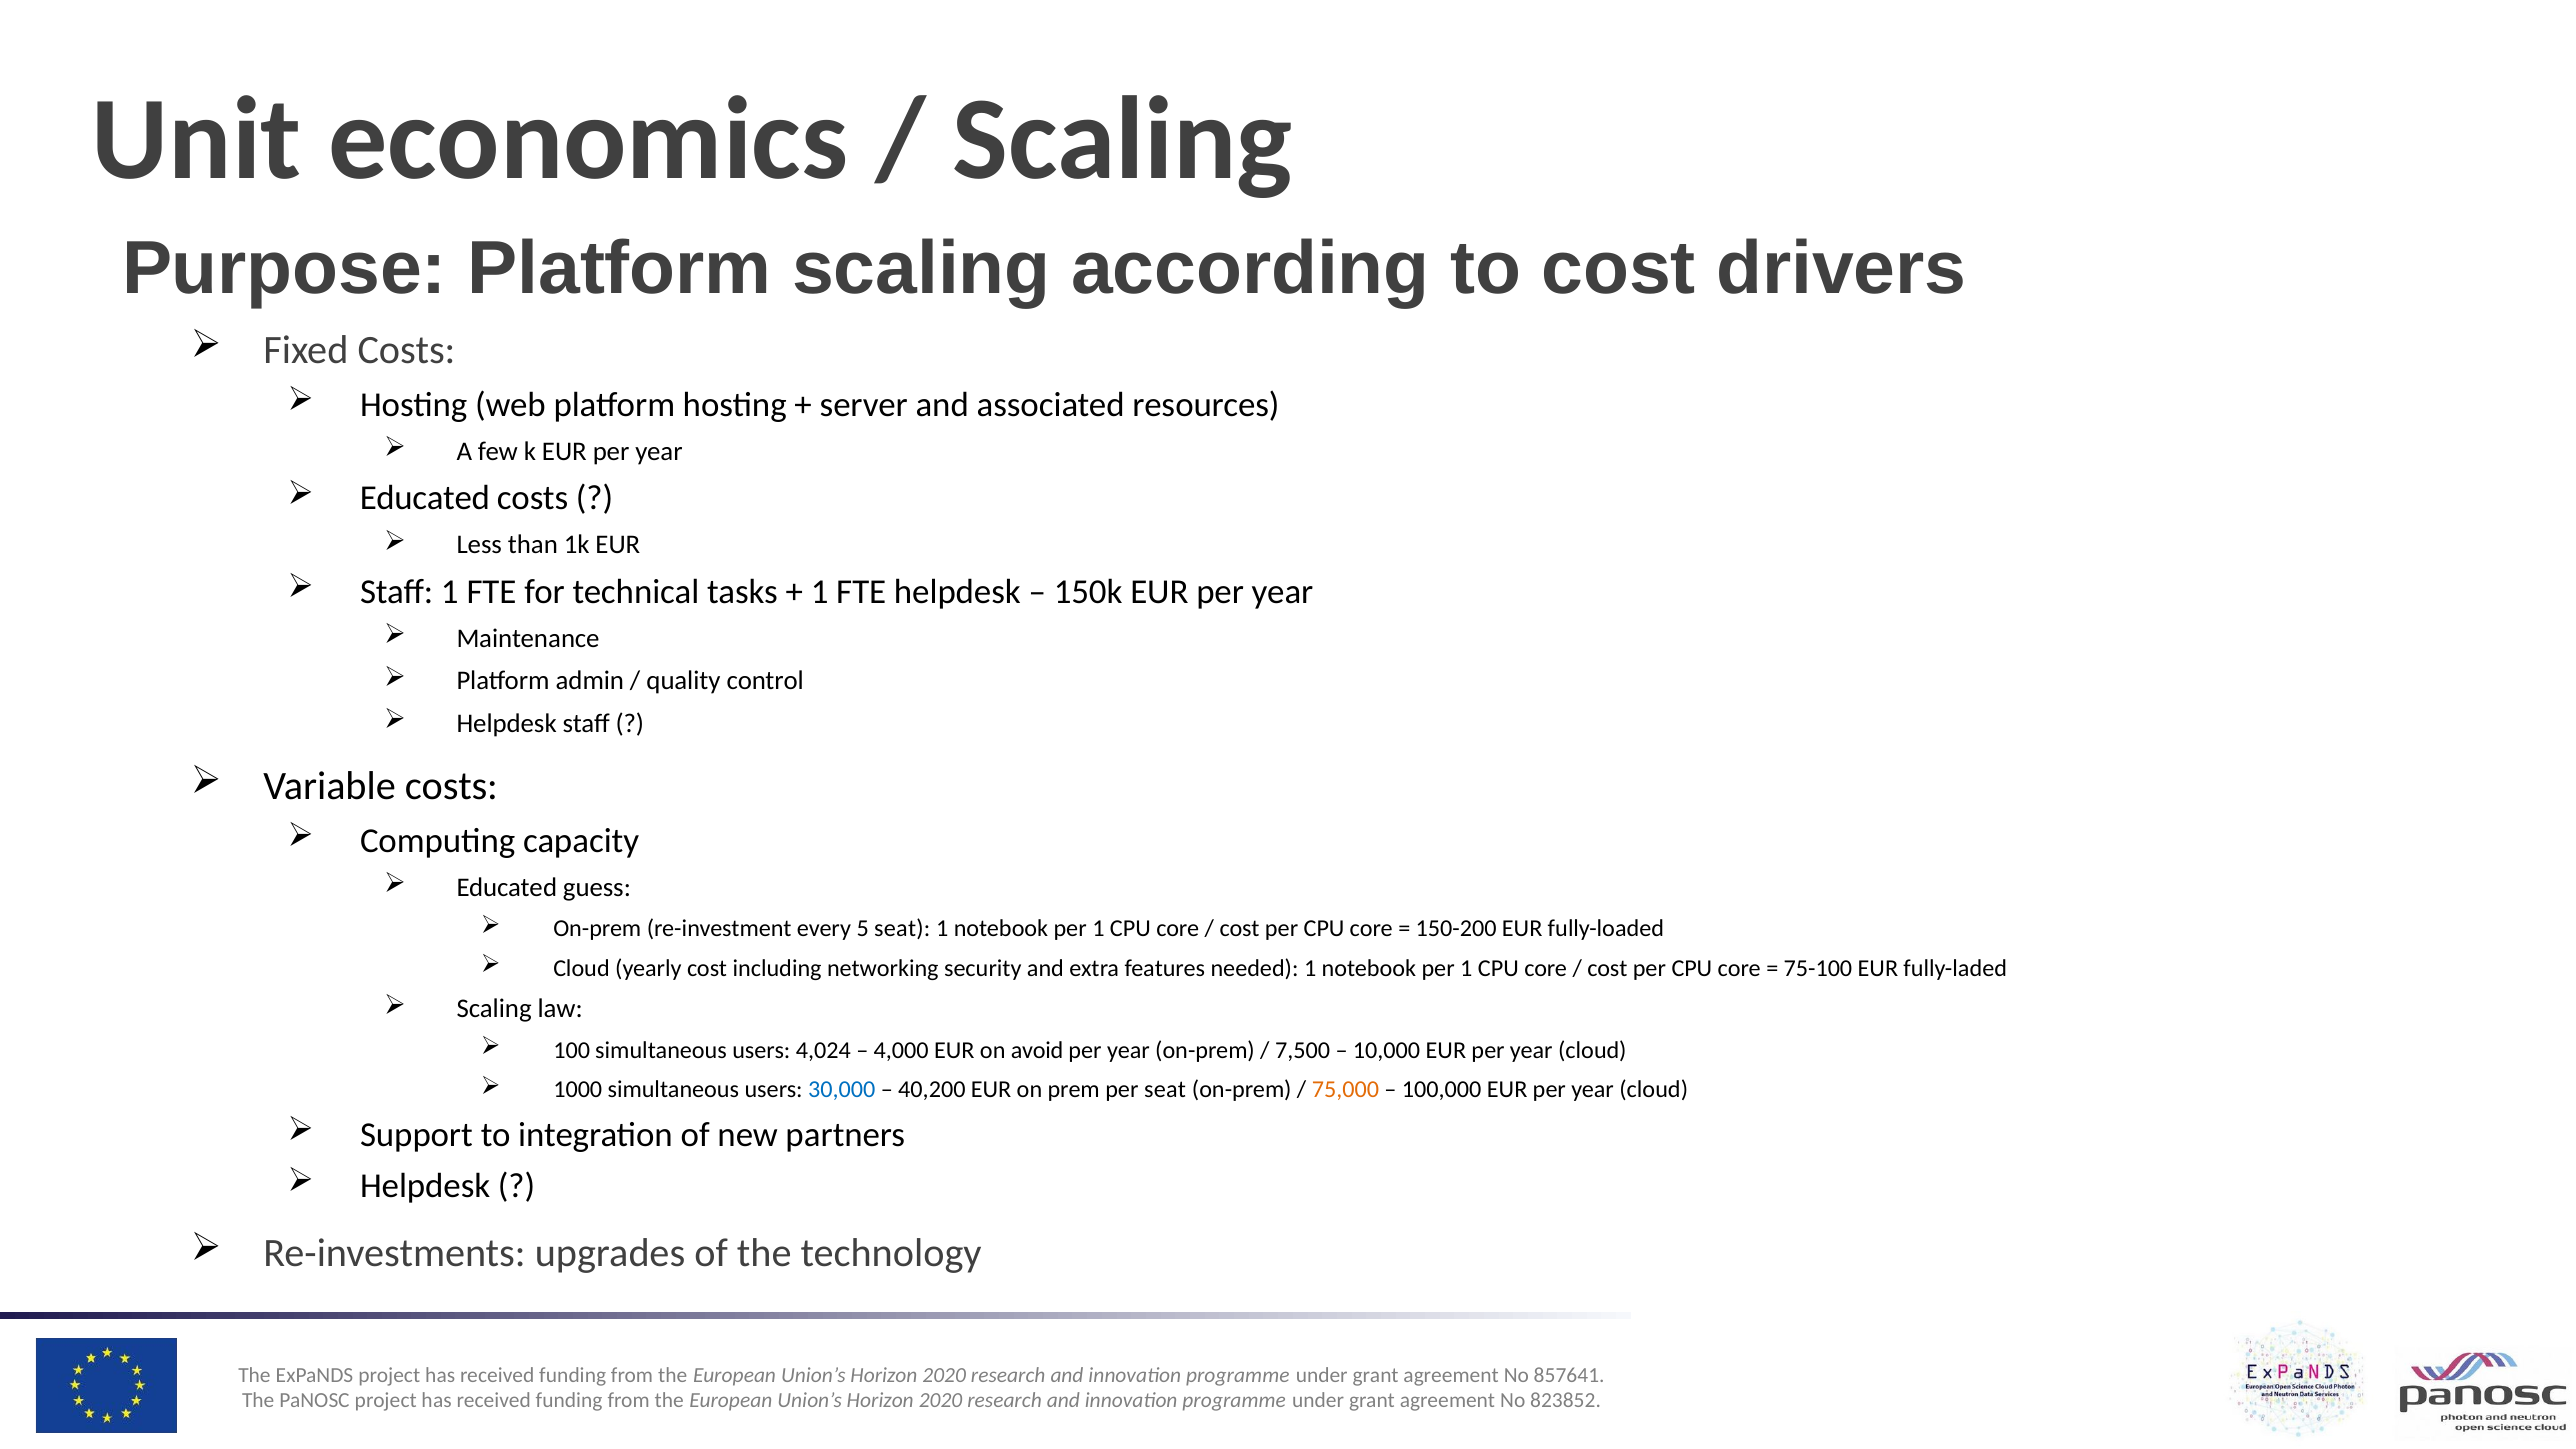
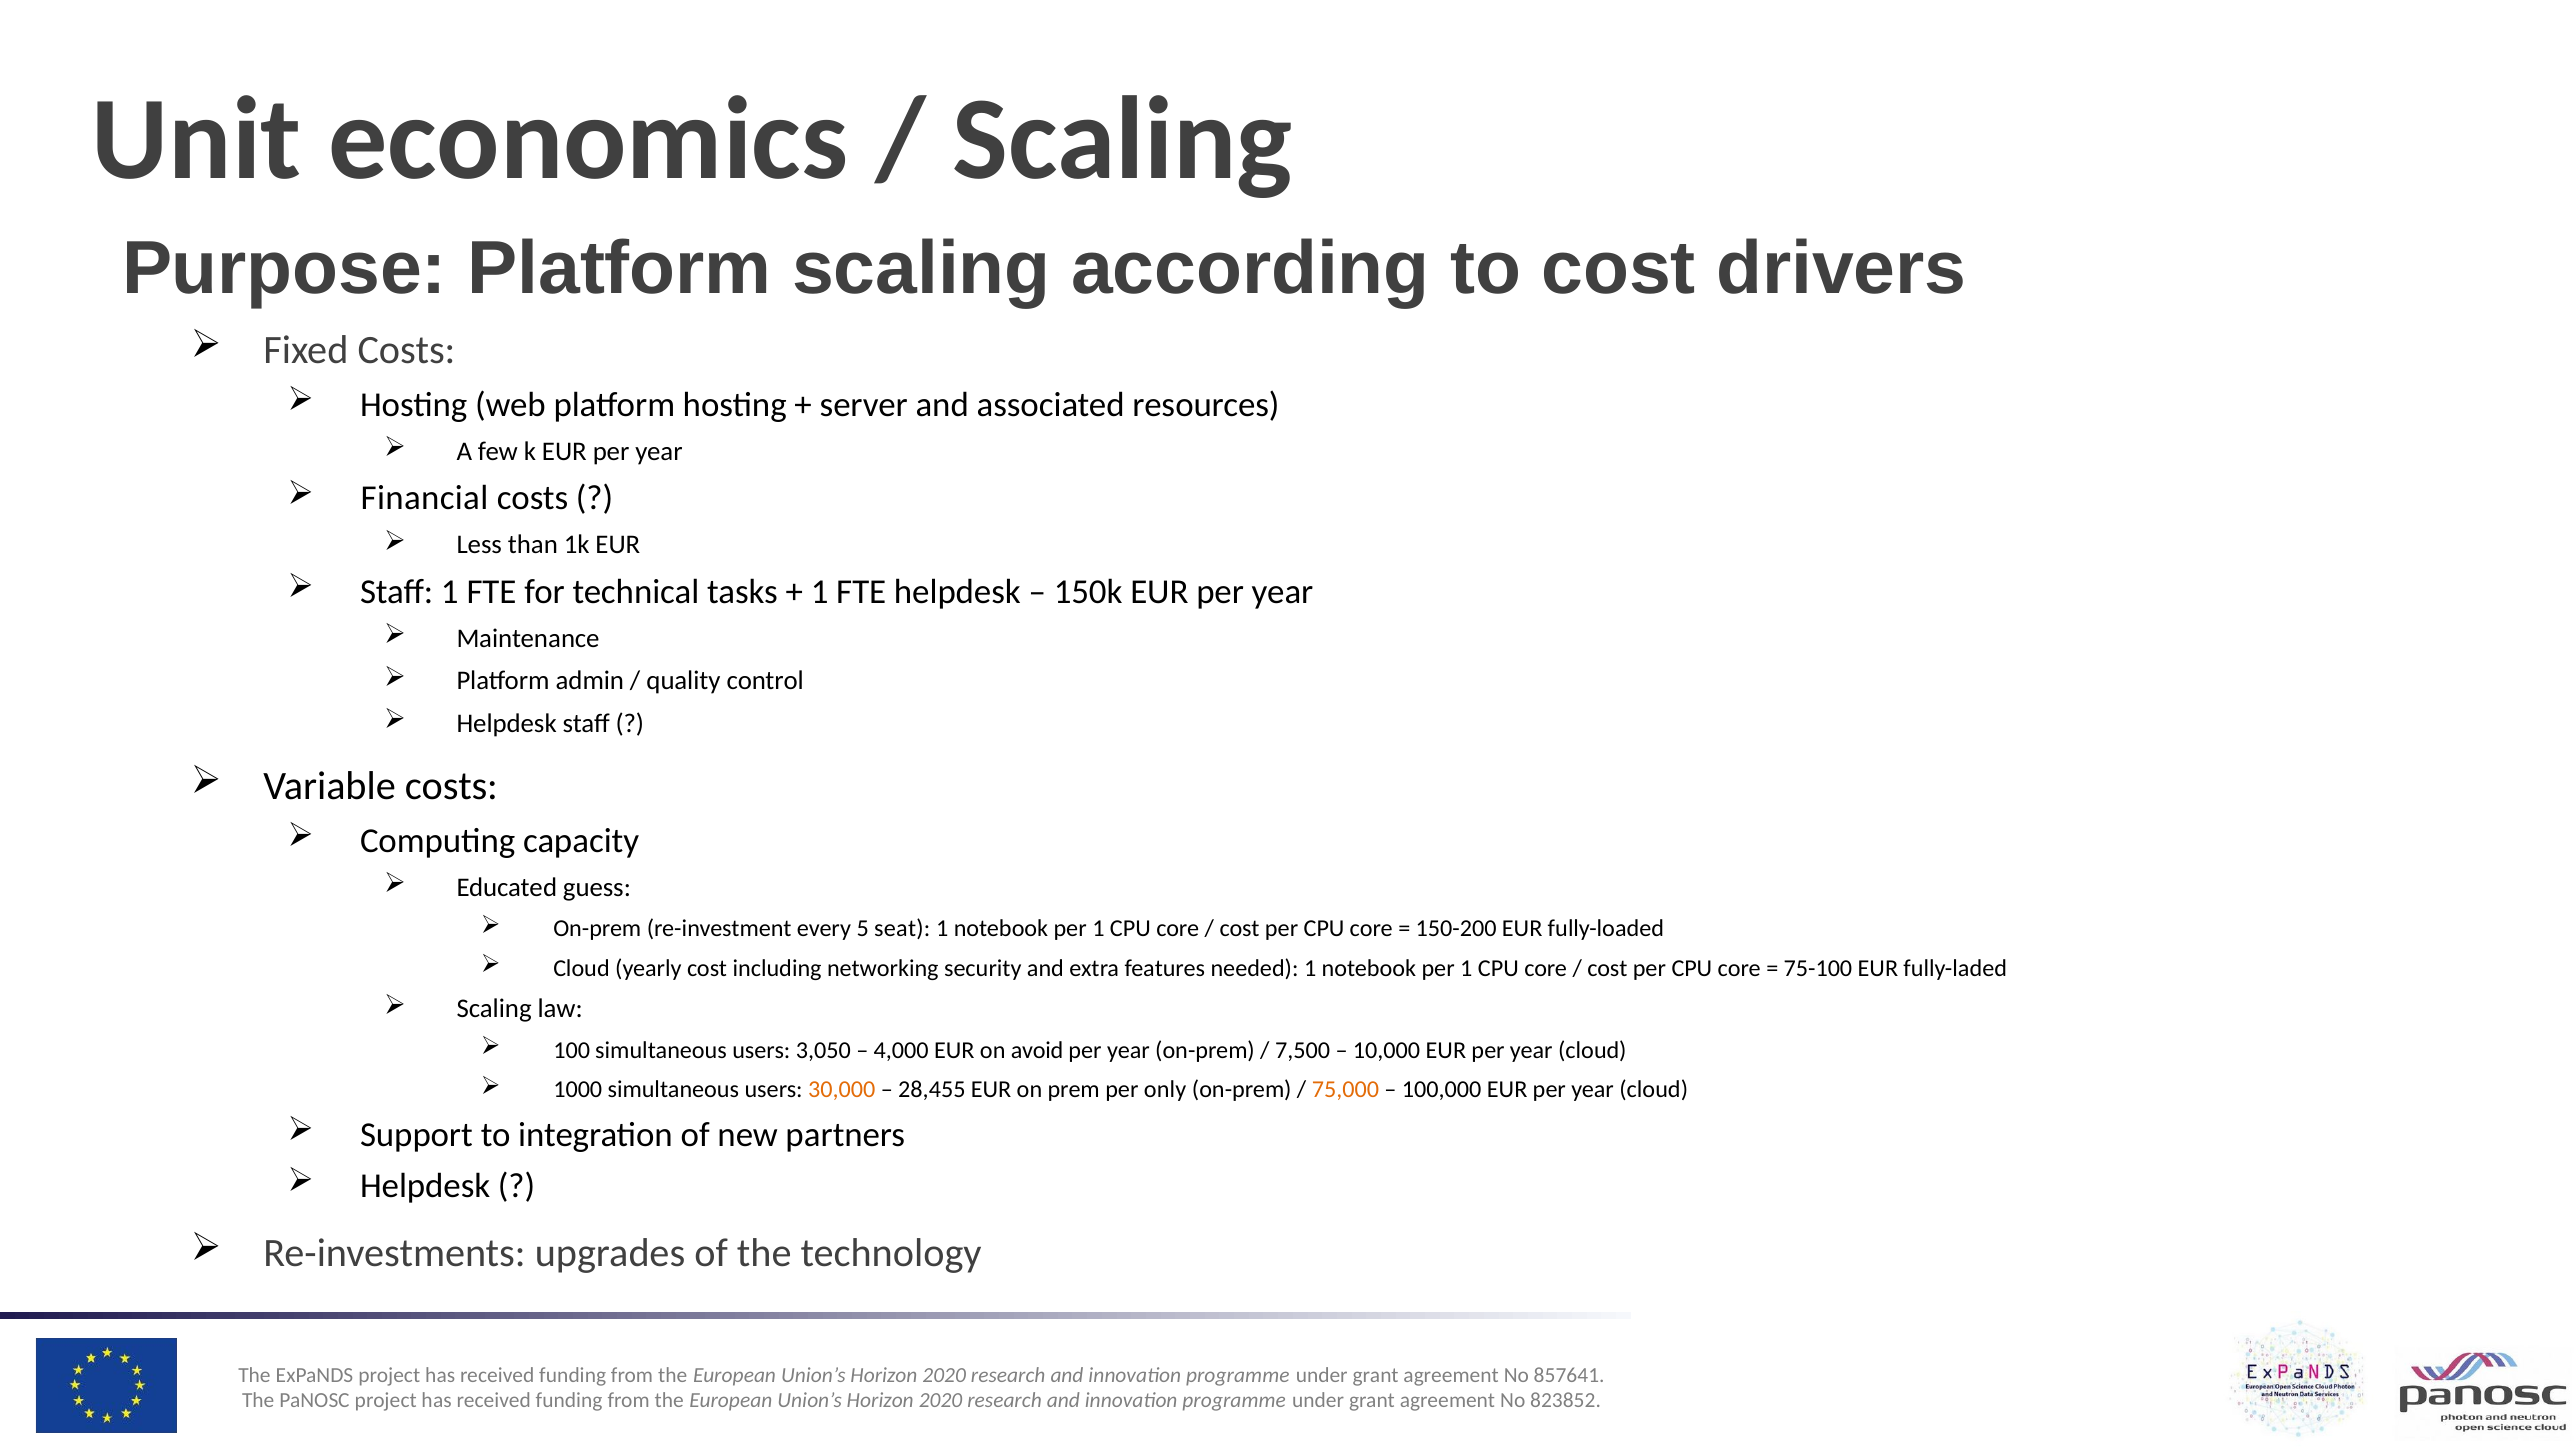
Educated: Educated -> Financial (424, 498)
4,024: 4,024 -> 3,050 (823, 1050)
30,000 colour: blue -> orange (842, 1090)
40,200: 40,200 -> 28,455 (932, 1090)
per seat: seat -> only (1165, 1090)
